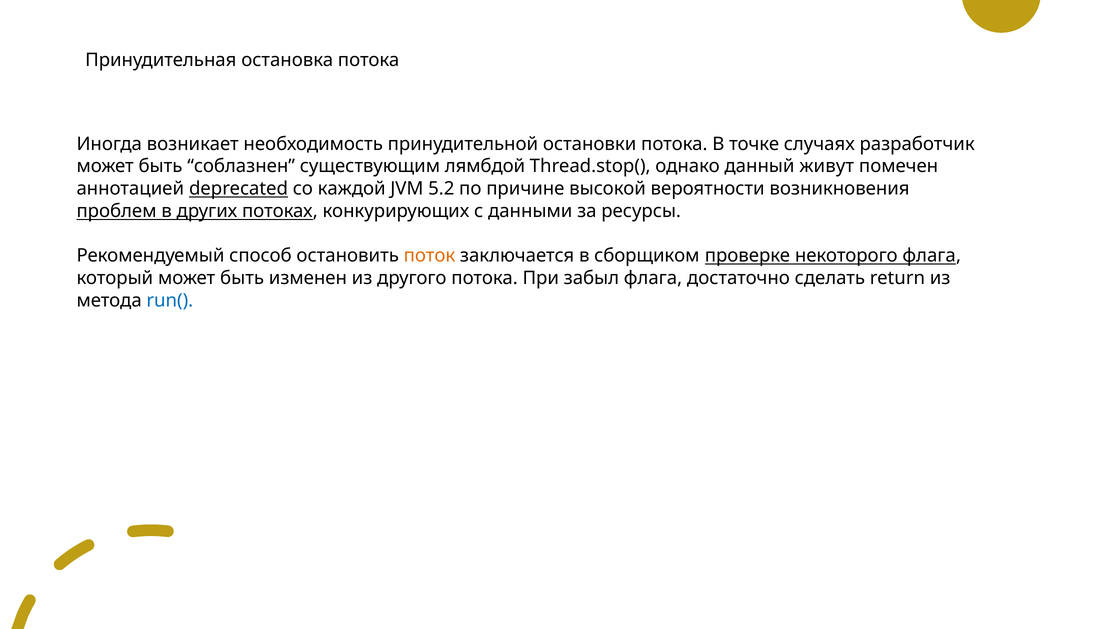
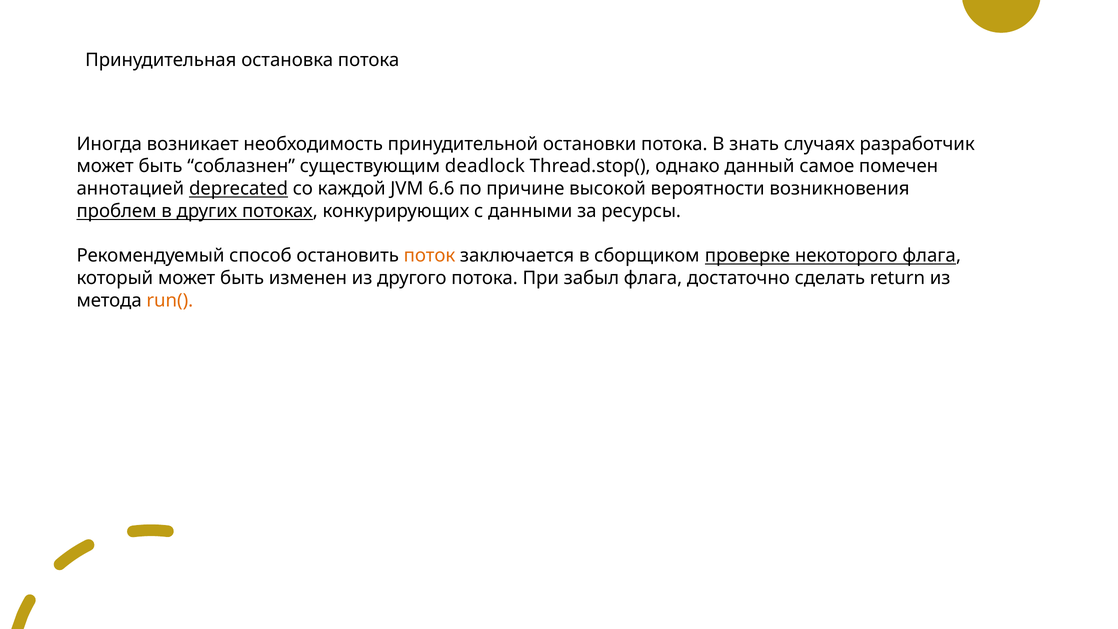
точке: точке -> знать (754, 144)
лямбдой: лямбдой -> deadlock (485, 166)
живут: живут -> самое (827, 166)
5.2: 5.2 -> 6.6 (441, 189)
run( colour: blue -> orange (170, 300)
